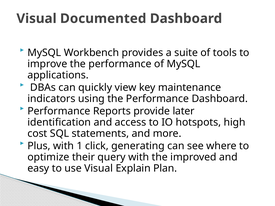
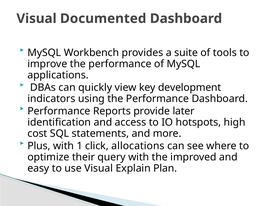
maintenance: maintenance -> development (190, 88)
generating: generating -> allocations (138, 146)
